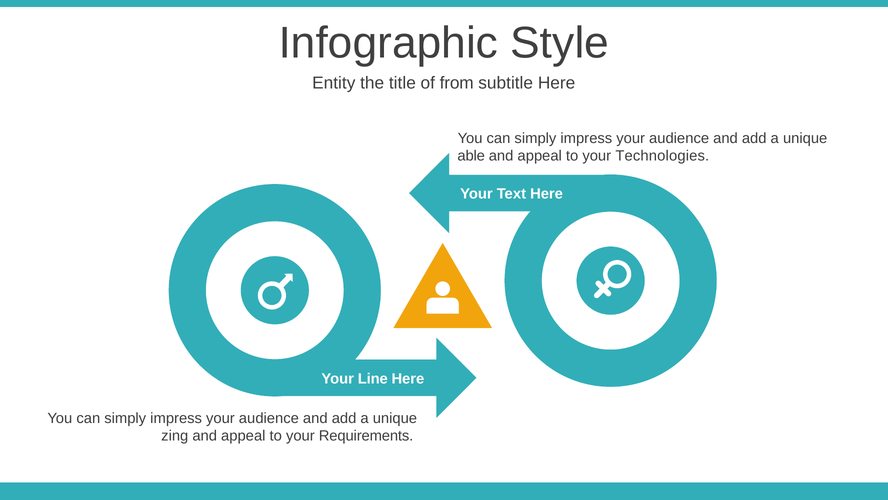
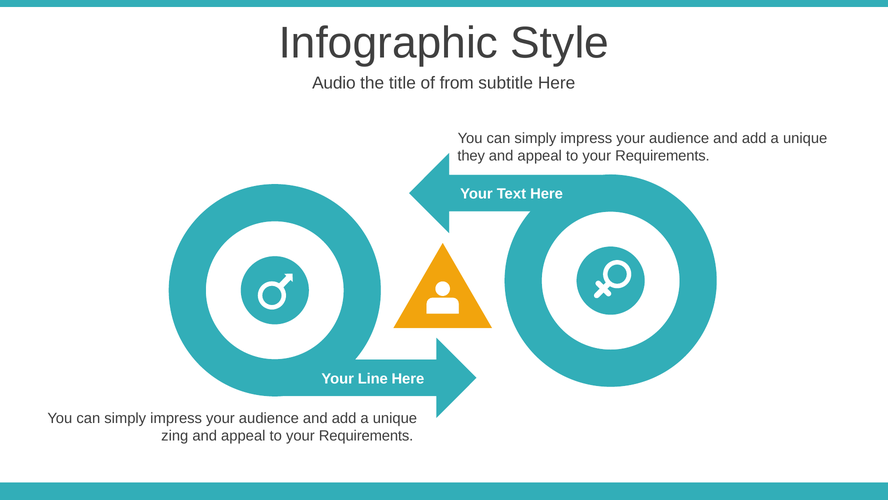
Entity: Entity -> Audio (334, 83)
able: able -> they (471, 156)
Technologies: Technologies -> Requirements (662, 156)
